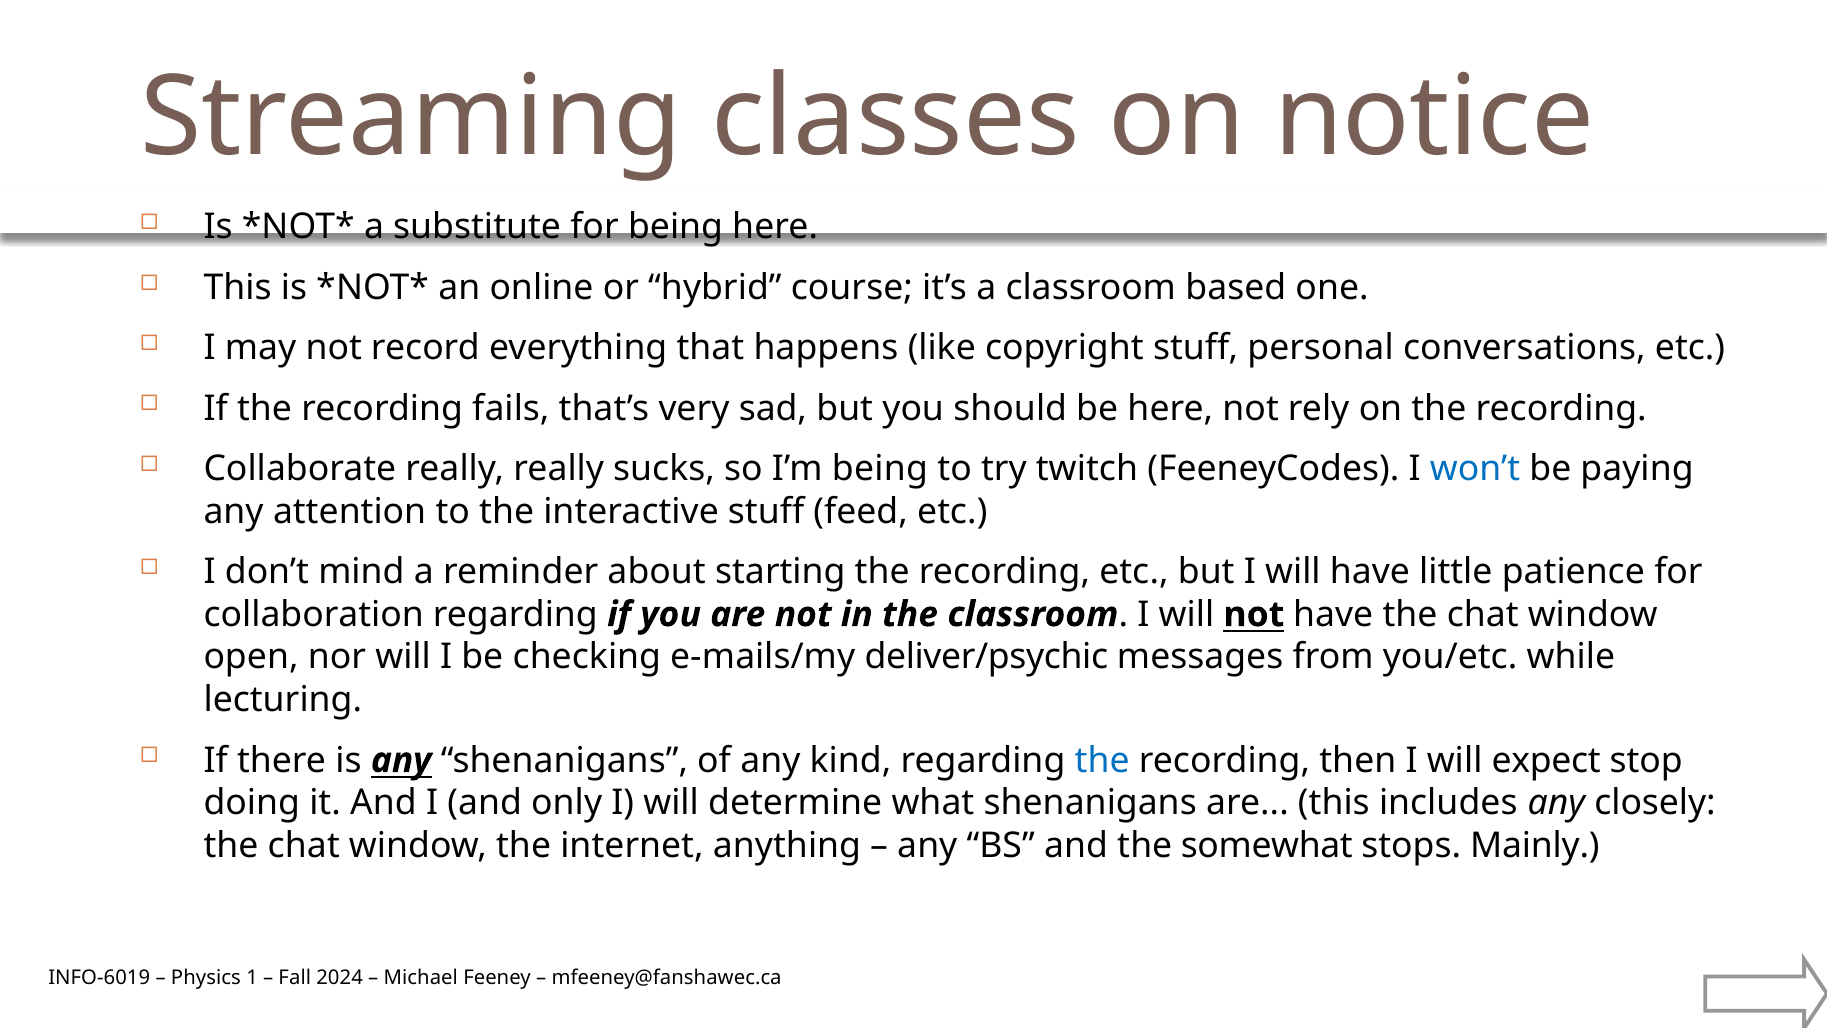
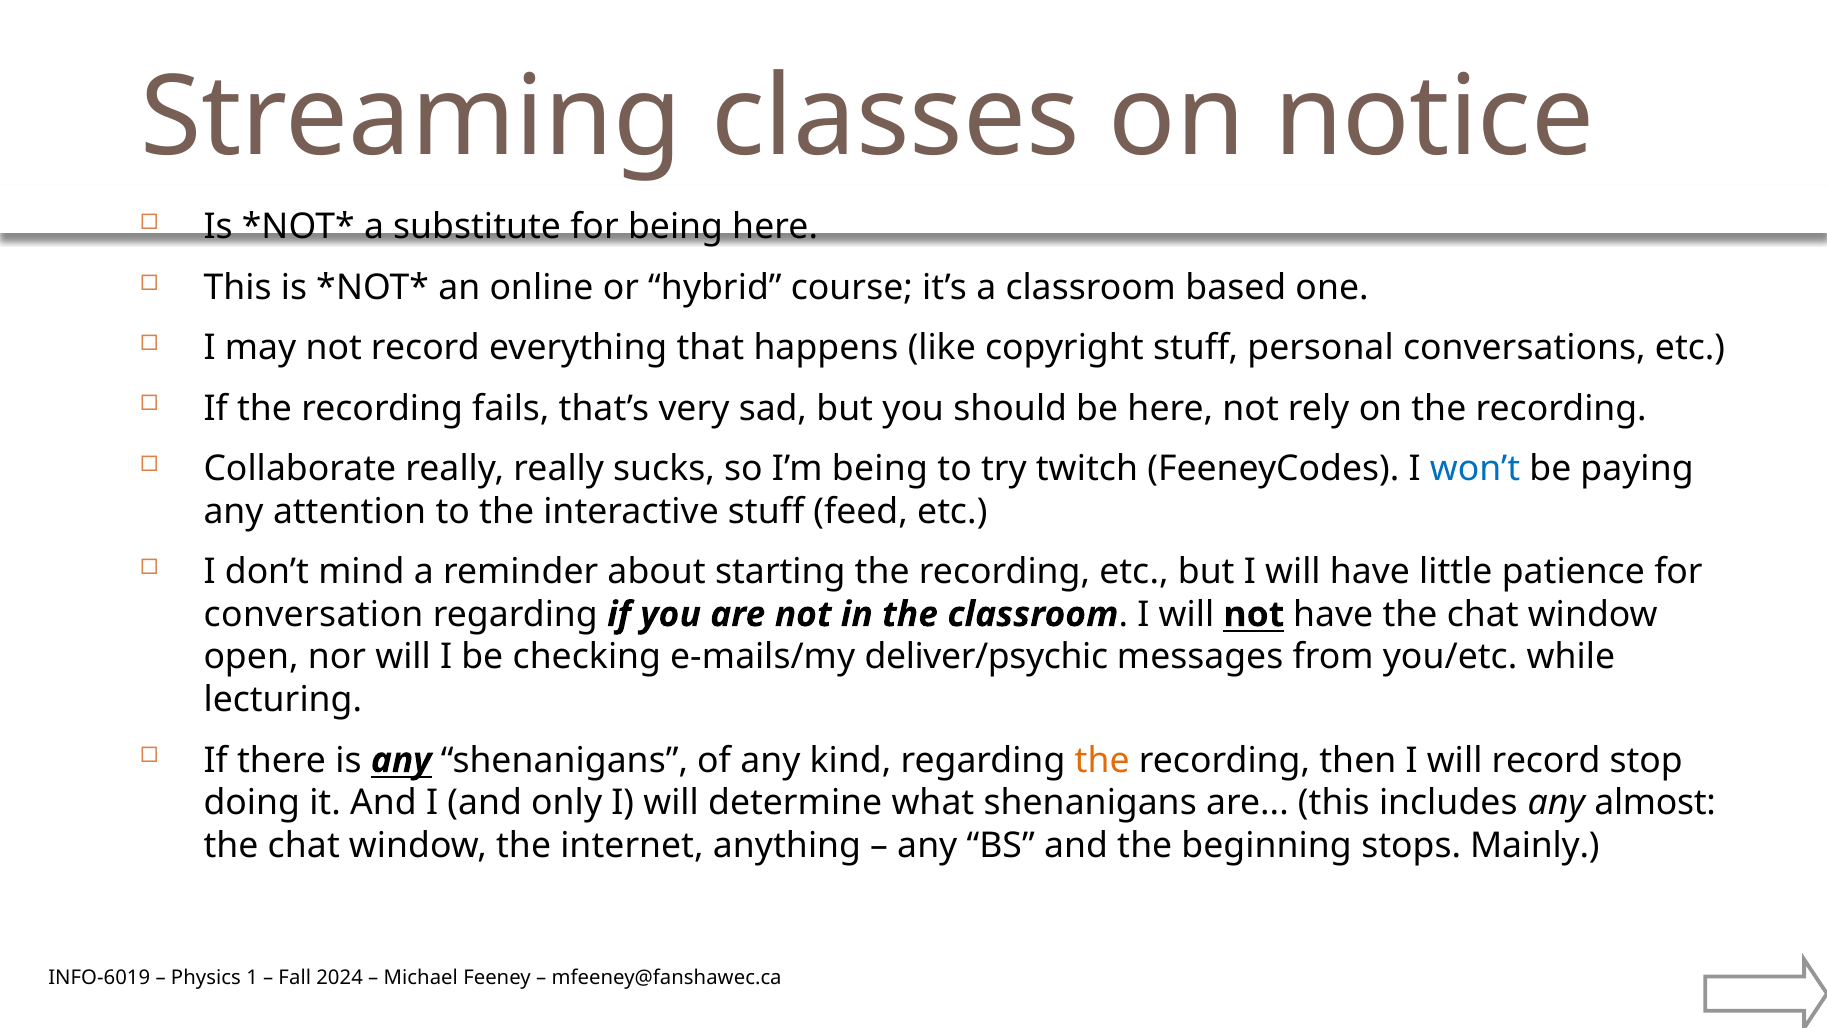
collaboration: collaboration -> conversation (314, 614)
the colour: blue -> orange (1102, 760)
will expect: expect -> record (1546, 760)
closely: closely -> almost (1655, 803)
somewhat: somewhat -> beginning (1267, 845)
